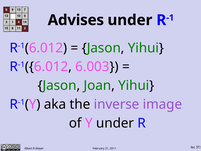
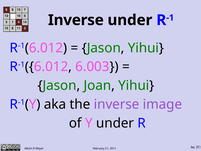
Advises: Advises -> Inverse (76, 20)
